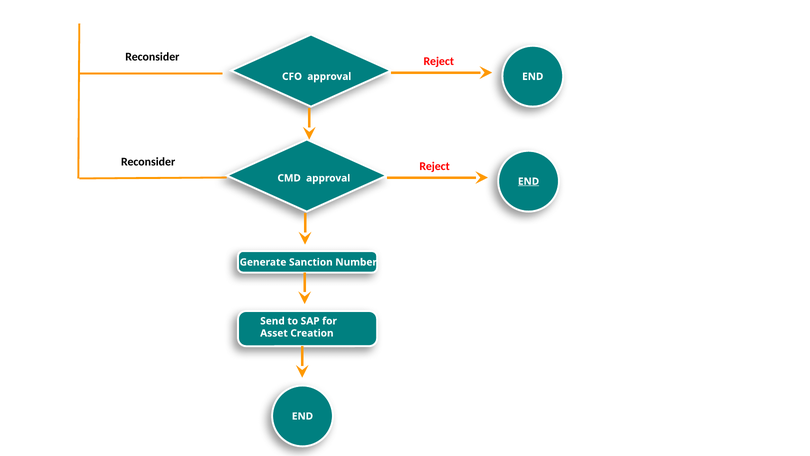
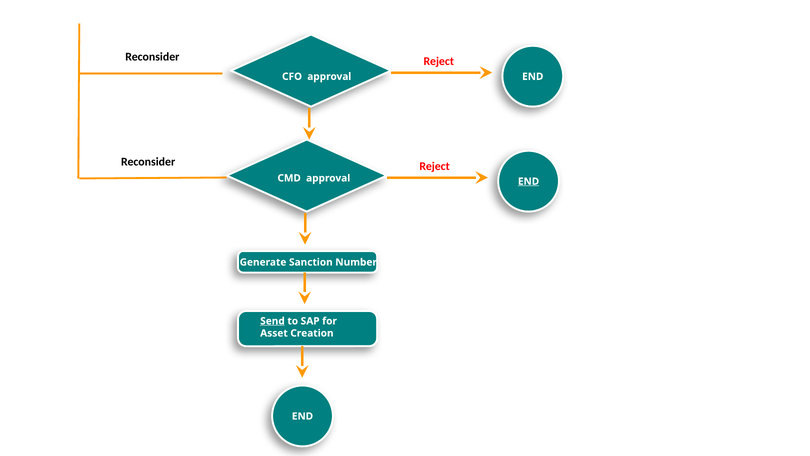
Send underline: none -> present (272, 321)
